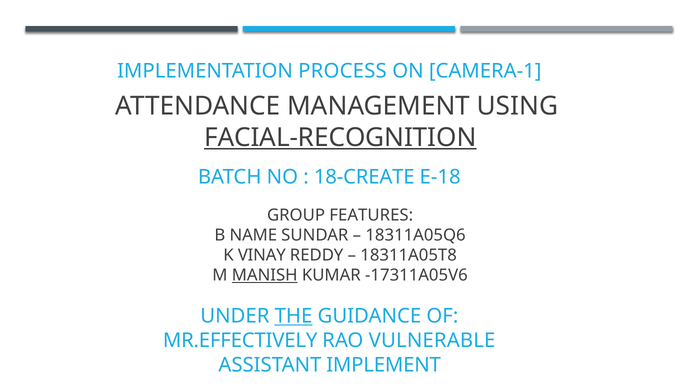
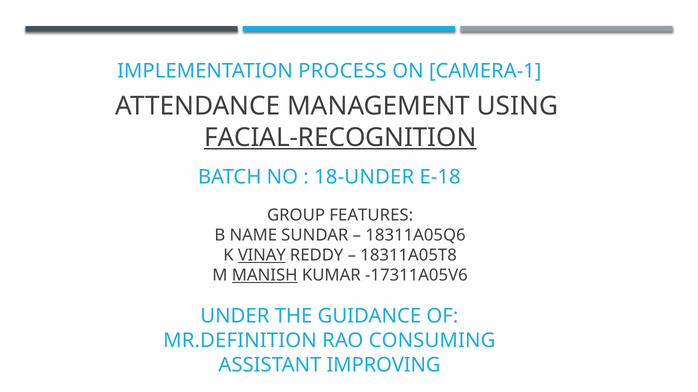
18-CREATE: 18-CREATE -> 18-UNDER (364, 177)
VINAY underline: none -> present (262, 256)
THE underline: present -> none (293, 317)
MR.EFFECTIVELY: MR.EFFECTIVELY -> MR.DEFINITION (240, 341)
VULNERABLE: VULNERABLE -> CONSUMING (432, 341)
IMPLEMENT: IMPLEMENT -> IMPROVING (384, 366)
